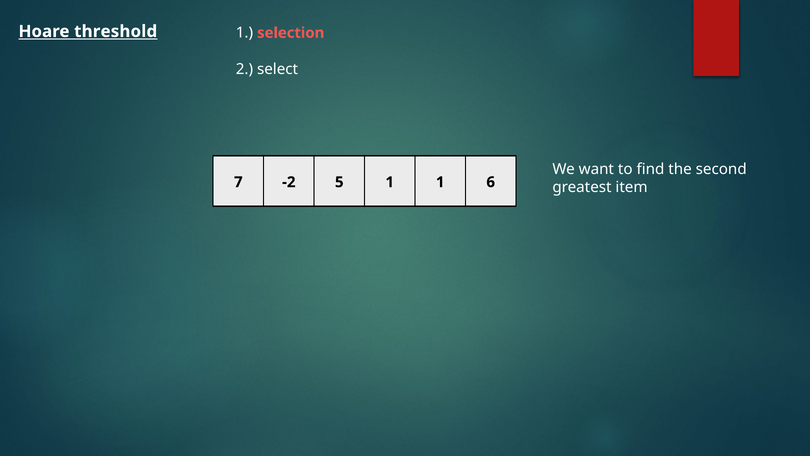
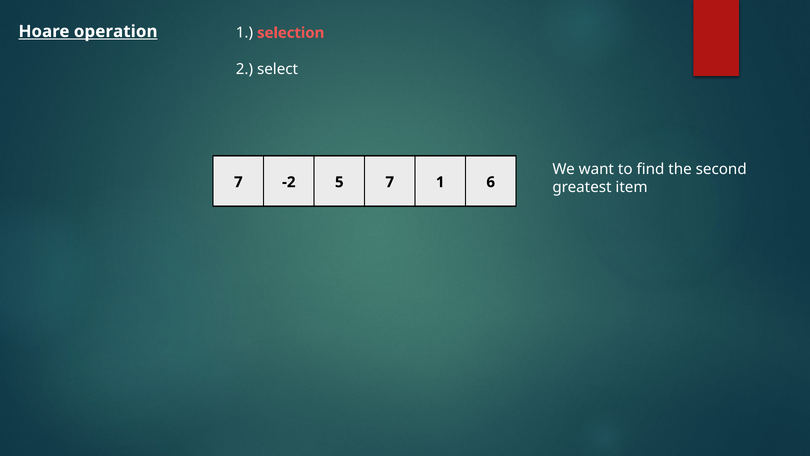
threshold: threshold -> operation (116, 31)
5 1: 1 -> 7 (390, 182)
